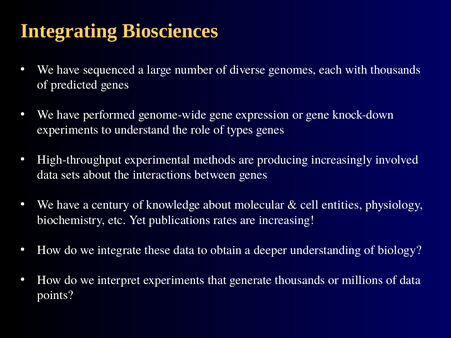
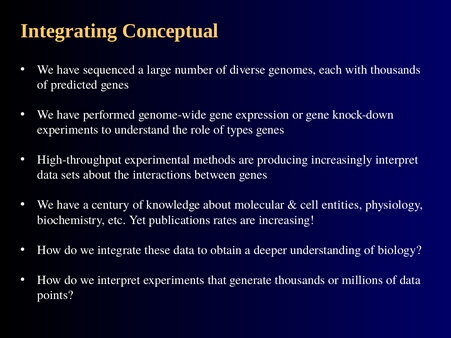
Biosciences: Biosciences -> Conceptual (170, 31)
increasingly involved: involved -> interpret (397, 160)
